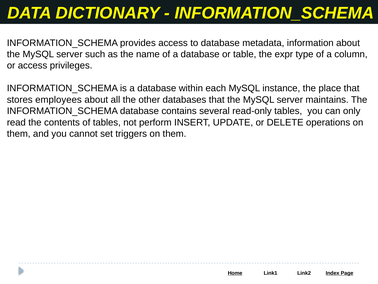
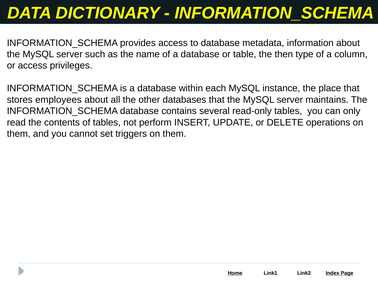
expr: expr -> then (284, 54)
